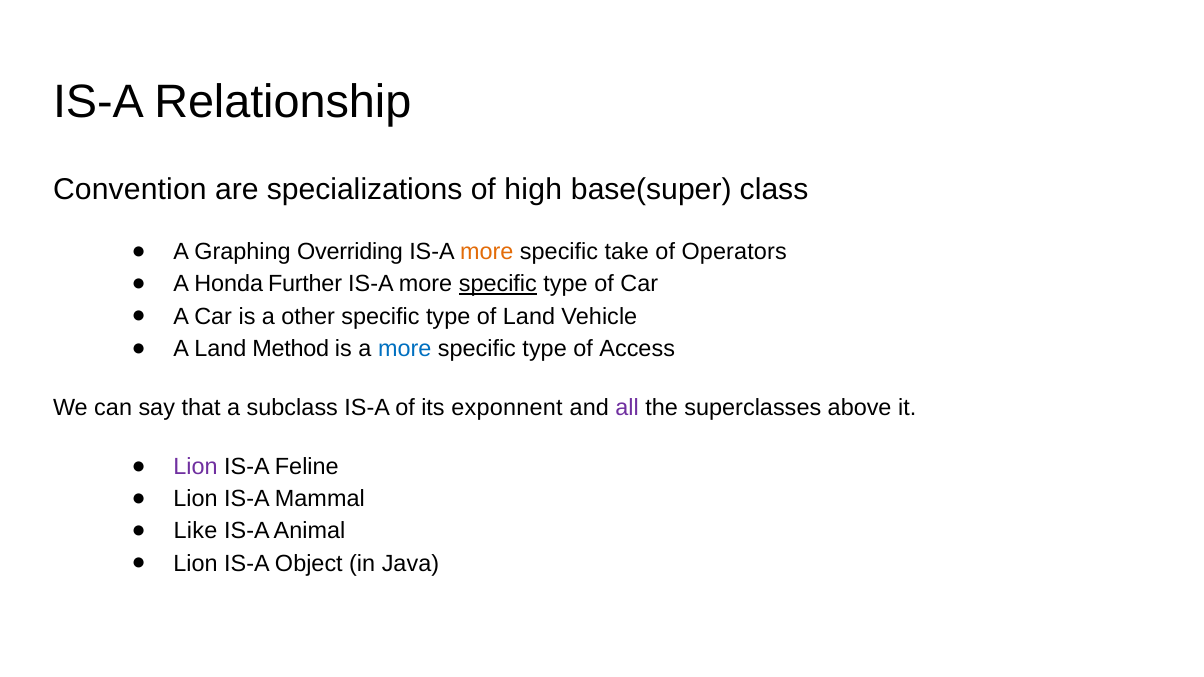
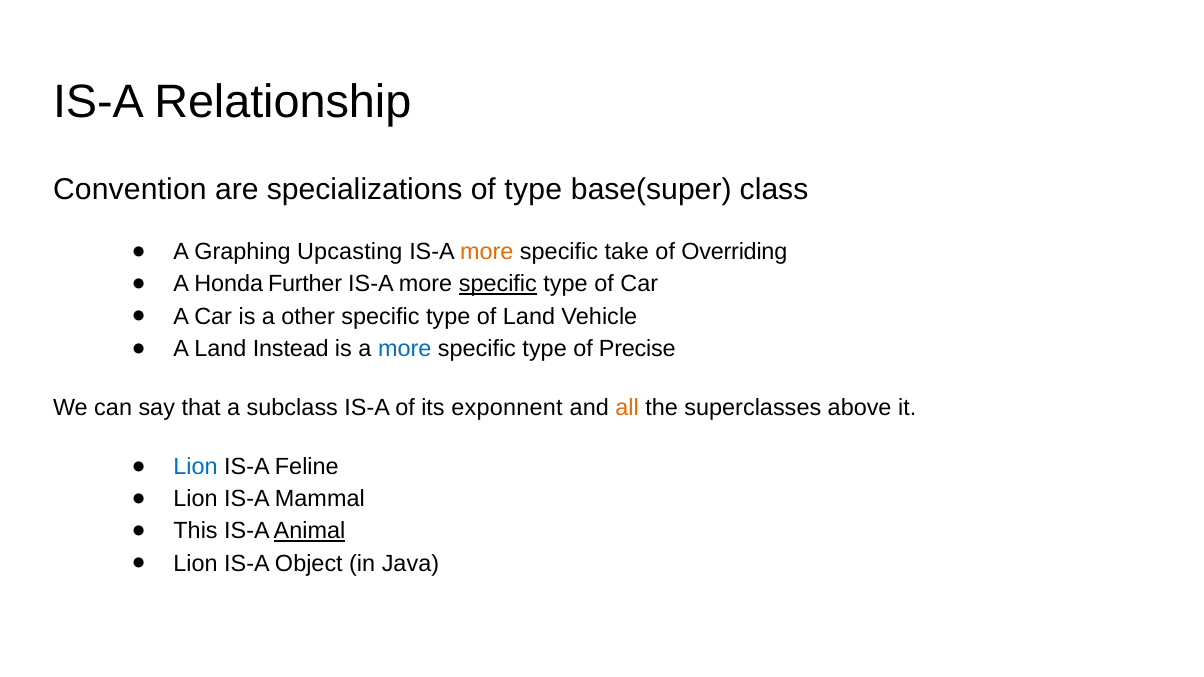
of high: high -> type (533, 189)
Overriding: Overriding -> Upcasting (350, 252)
Operators: Operators -> Overriding (734, 252)
Method: Method -> Instead (291, 349)
Access: Access -> Precise (637, 349)
all colour: purple -> orange (627, 408)
Lion colour: purple -> blue (196, 467)
Like: Like -> This (196, 531)
Animal underline: none -> present (309, 531)
